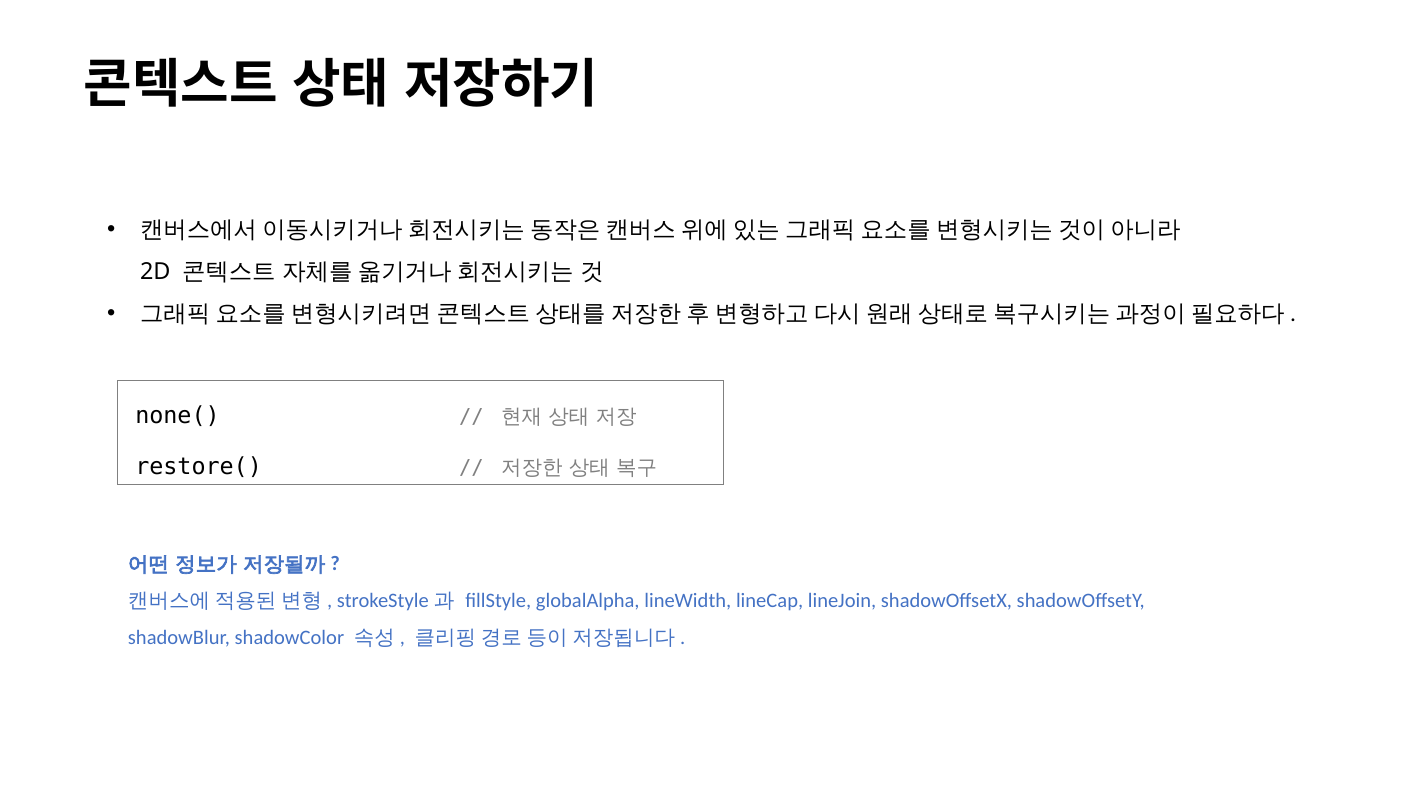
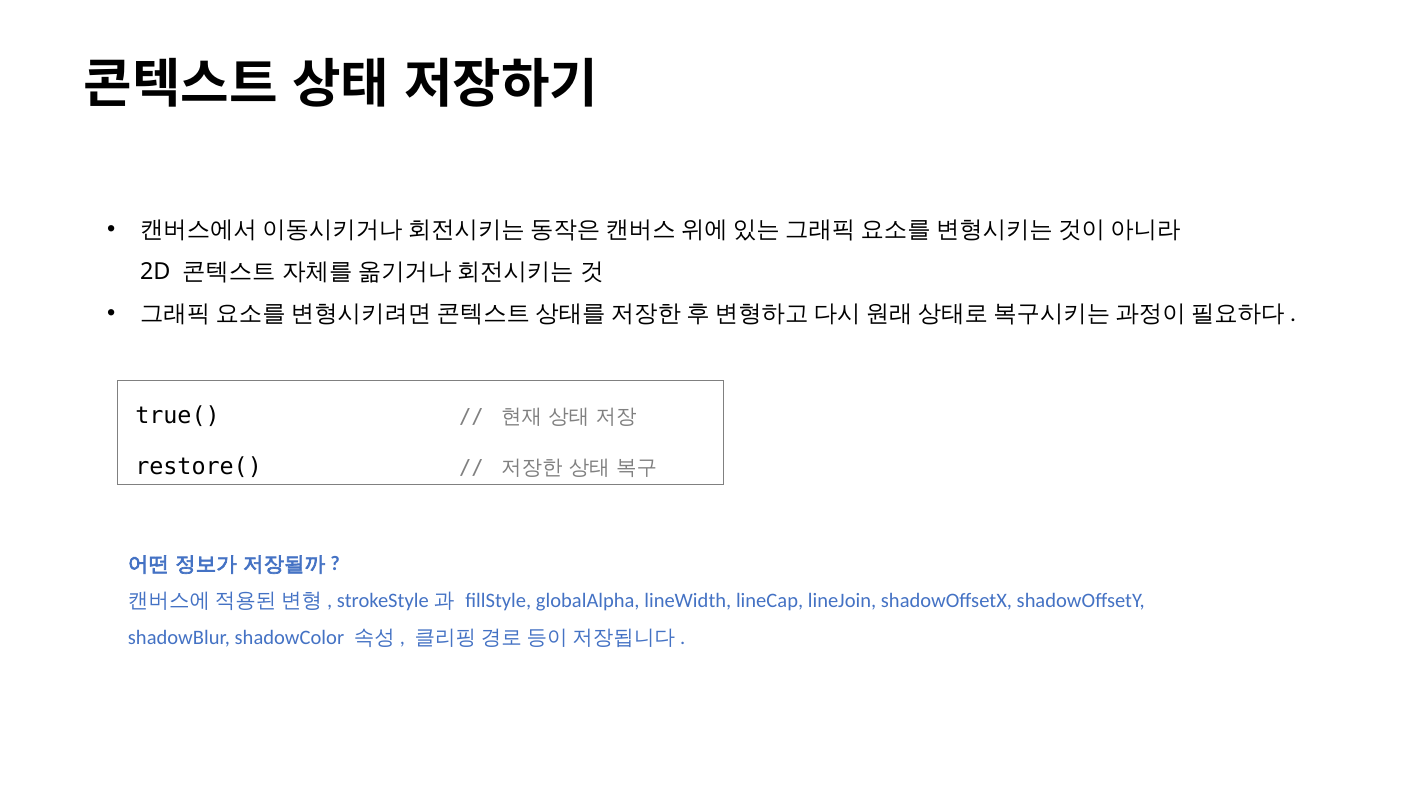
none(: none( -> true( (177, 416)
